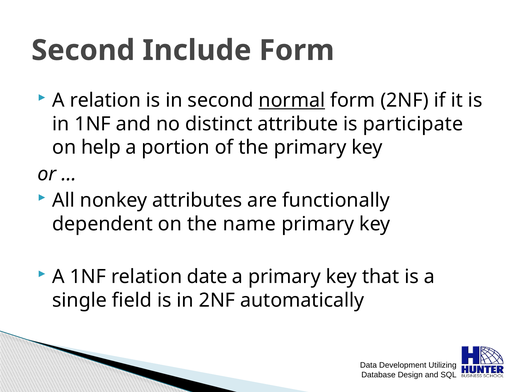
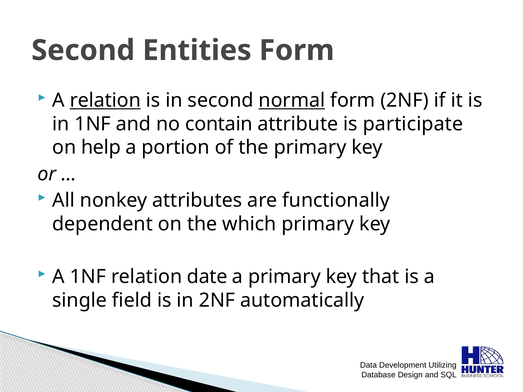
Include: Include -> Entities (197, 50)
relation underline: none -> present (105, 100)
distinct: distinct -> contain (219, 124)
name: name -> which (249, 224)
